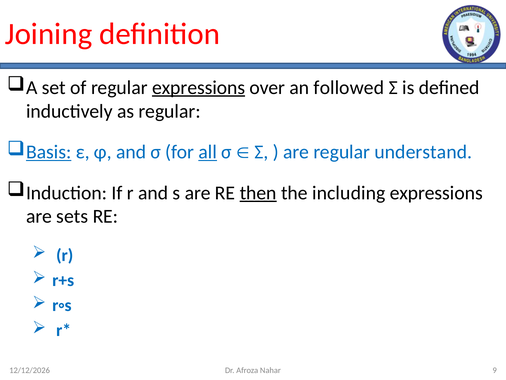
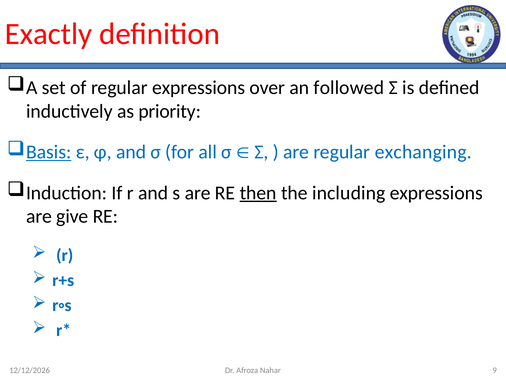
Joining: Joining -> Exactly (49, 34)
expressions underline: present -> none (199, 87)
as regular: regular -> priority (170, 111)
all underline: present -> none (208, 152)
understand: understand -> exchanging (423, 152)
sets: sets -> give (72, 216)
